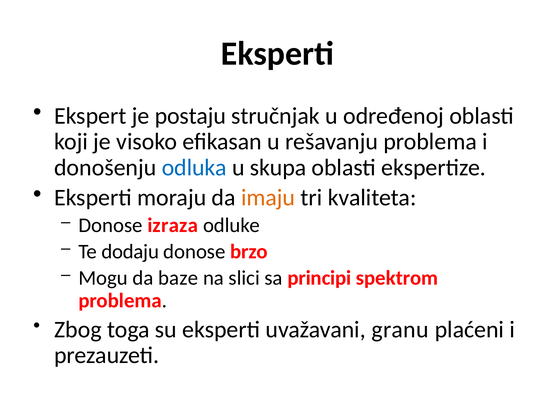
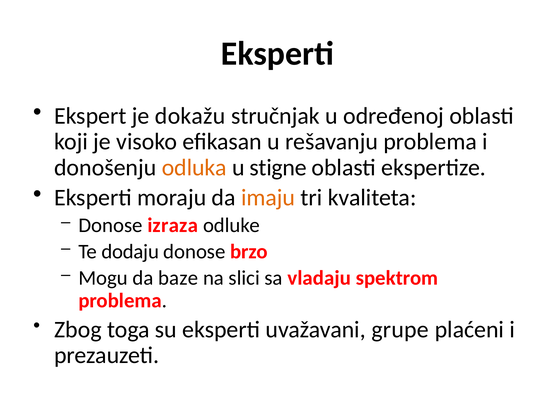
postaju: postaju -> dokažu (190, 116)
odluka colour: blue -> orange (194, 168)
skupa: skupa -> stigne (278, 168)
principi: principi -> vladaju (319, 278)
granu: granu -> grupe (400, 330)
